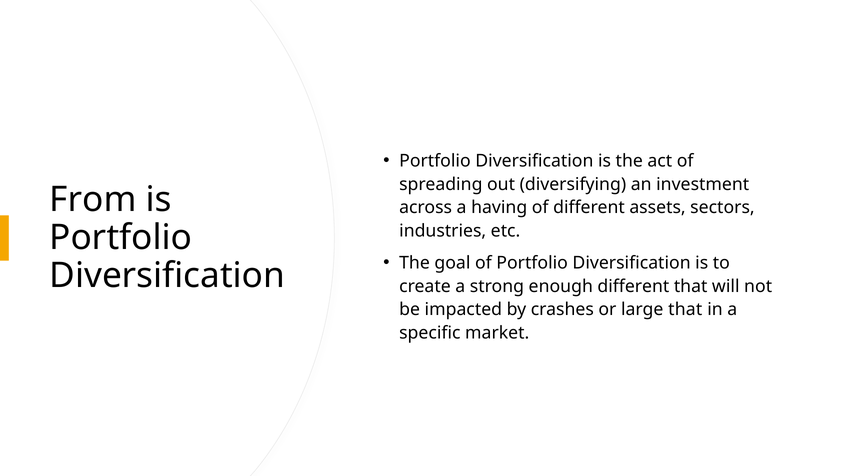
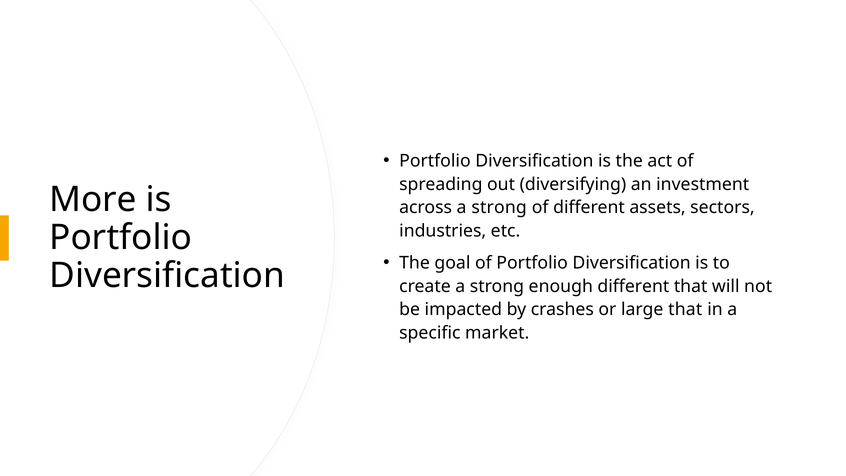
From: From -> More (93, 199)
across a having: having -> strong (499, 208)
